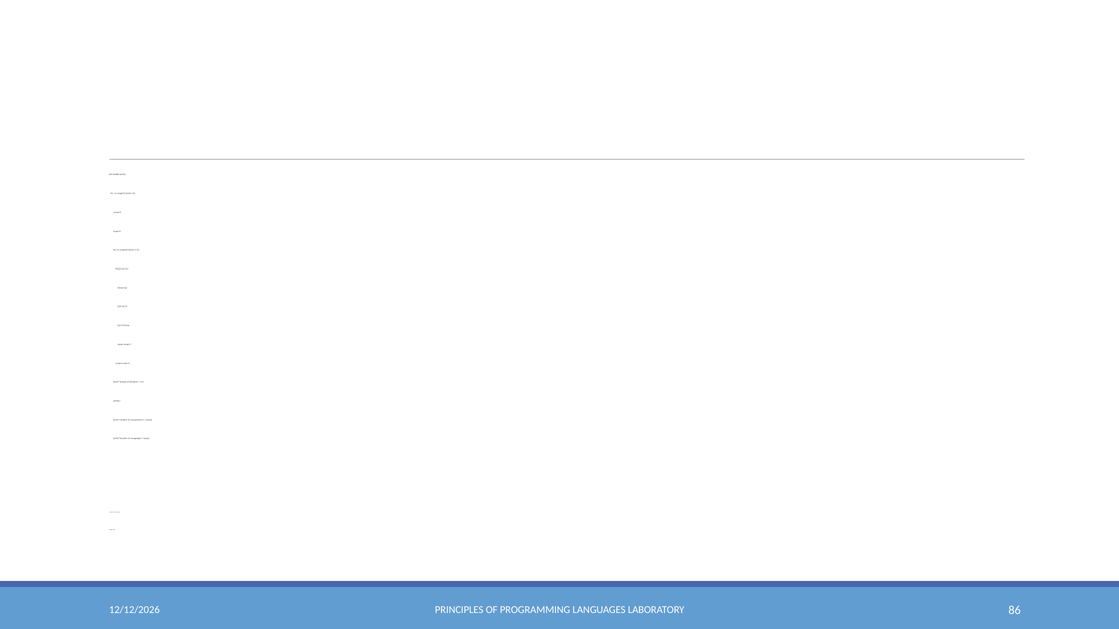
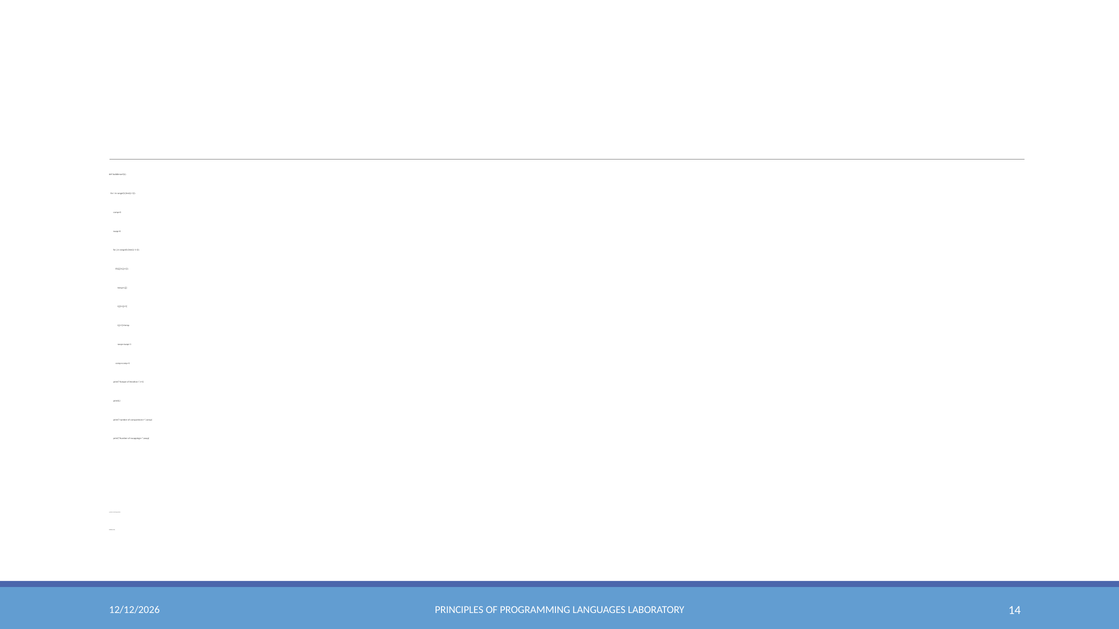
86: 86 -> 14 (1015, 610)
